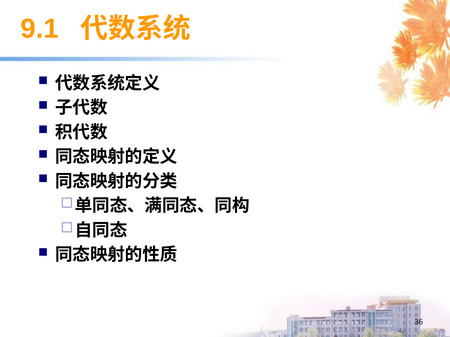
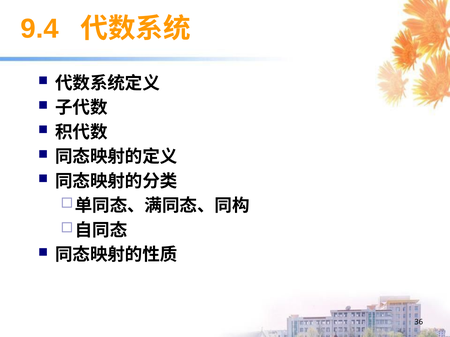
9.1: 9.1 -> 9.4 (40, 29)
